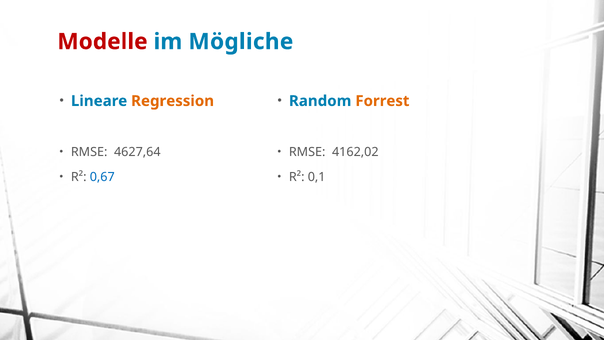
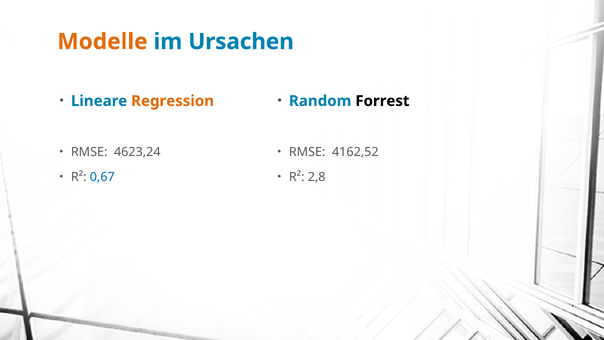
Modelle colour: red -> orange (102, 42)
Mögliche: Mögliche -> Ursachen (241, 42)
Forrest colour: orange -> black (382, 101)
4627,64: 4627,64 -> 4623,24 (137, 152)
4162,02: 4162,02 -> 4162,52 (355, 152)
0,1: 0,1 -> 2,8 (317, 177)
